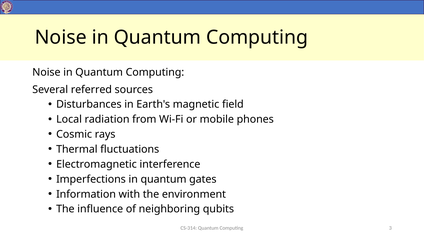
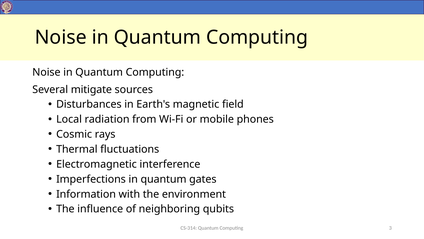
referred: referred -> mitigate (91, 89)
